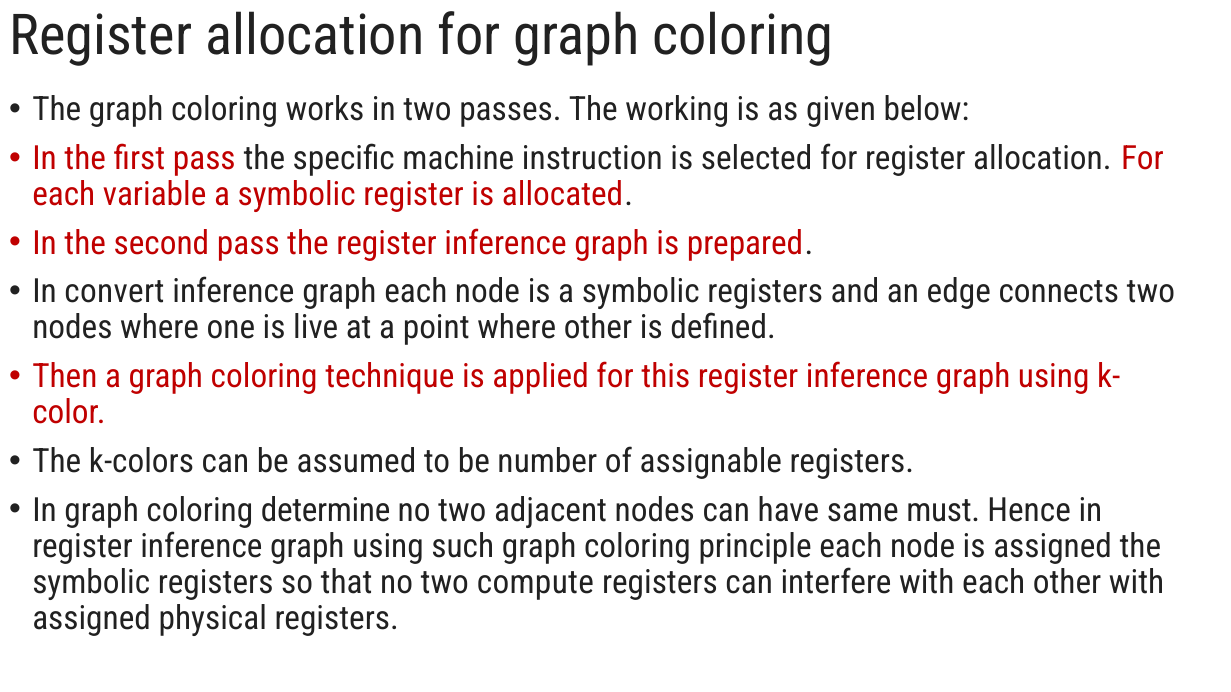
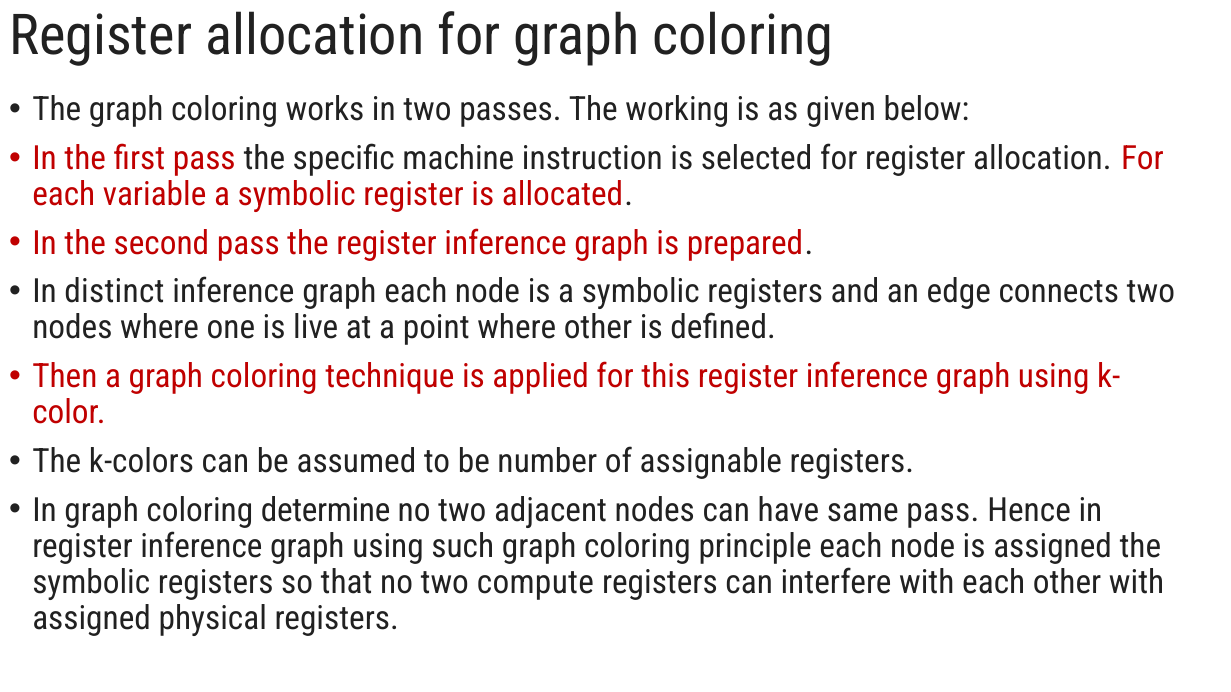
convert: convert -> distinct (114, 292)
same must: must -> pass (943, 510)
